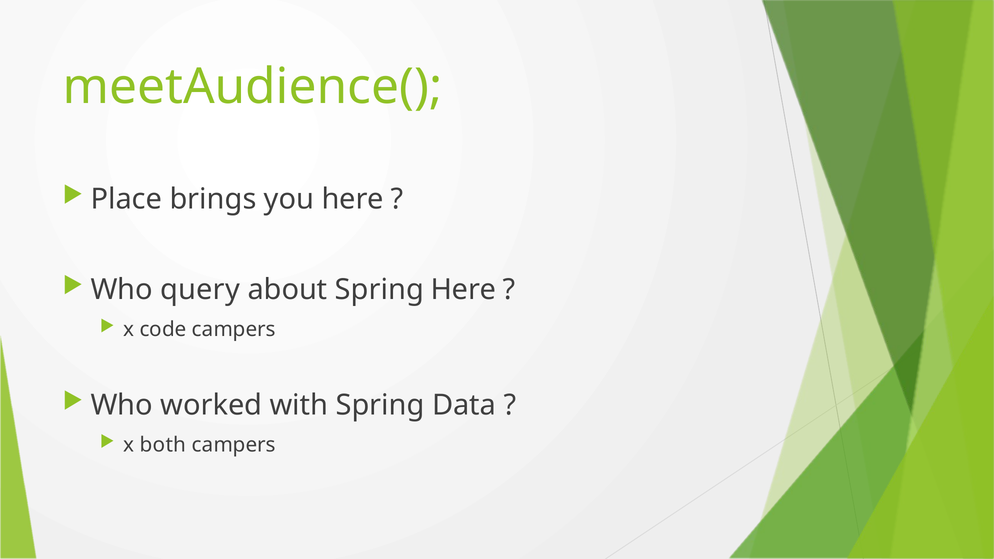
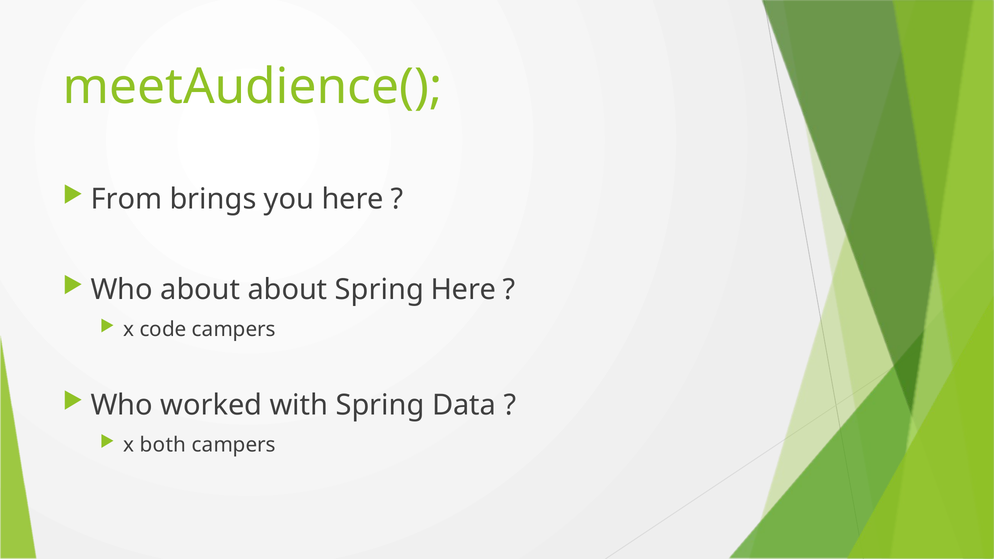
Place: Place -> From (126, 199)
Who query: query -> about (200, 290)
